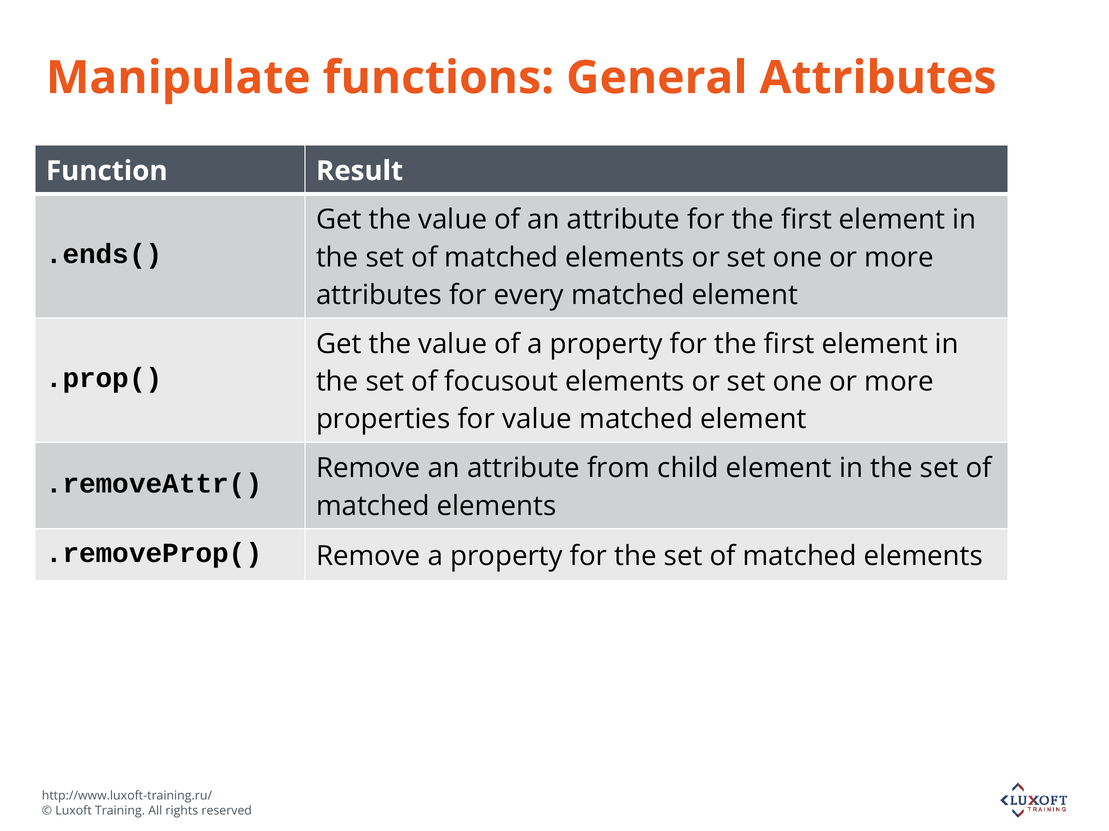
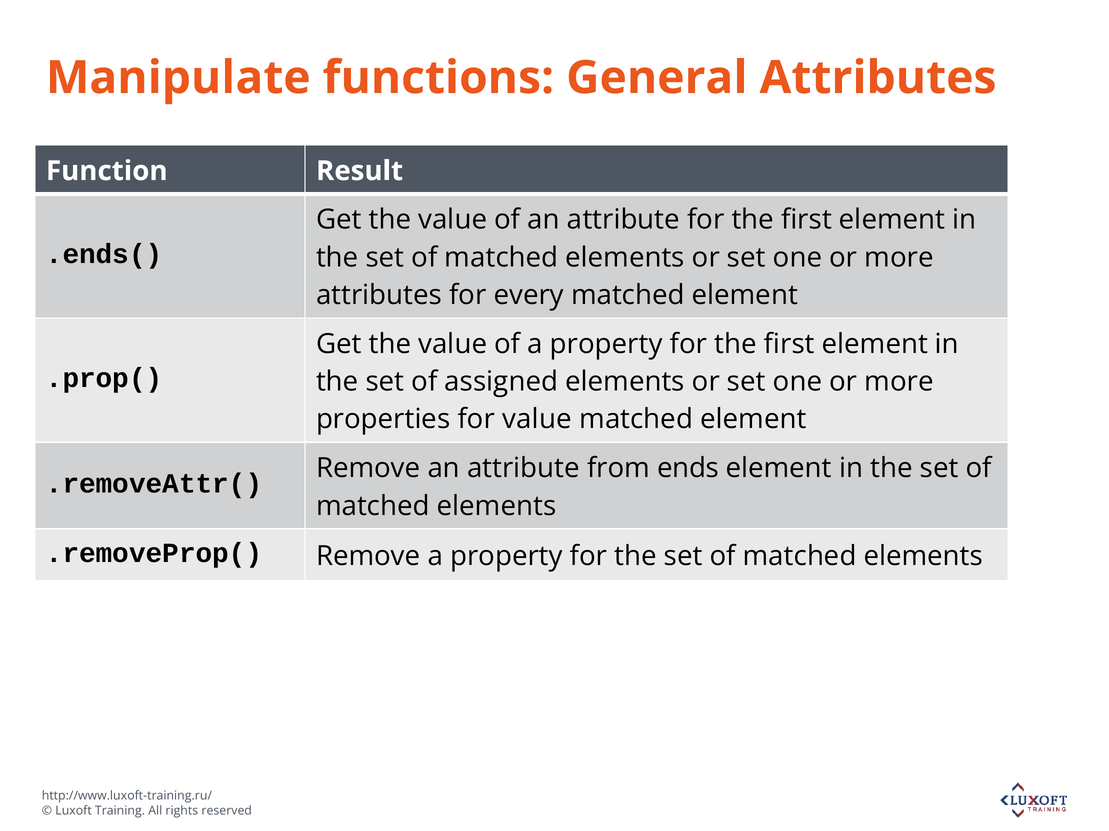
focusout: focusout -> assigned (501, 382)
child: child -> ends (688, 469)
